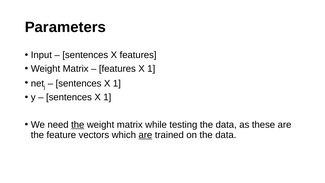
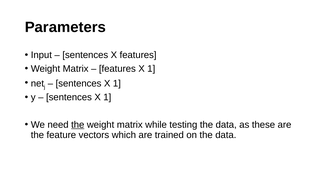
are underline: present -> none (145, 135)
